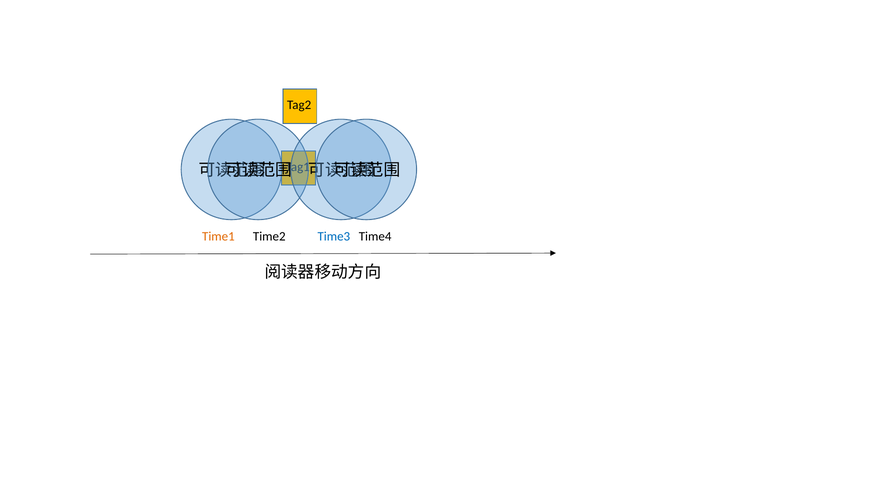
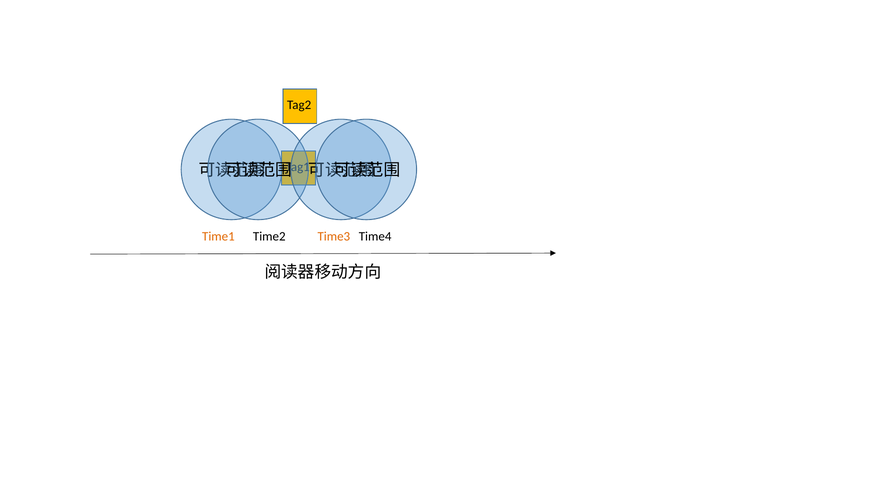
Time3 colour: blue -> orange (334, 237)
